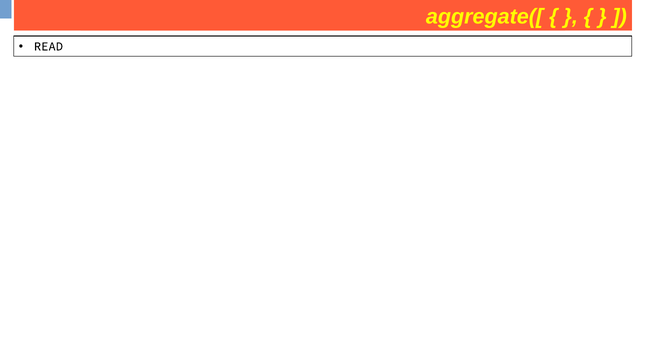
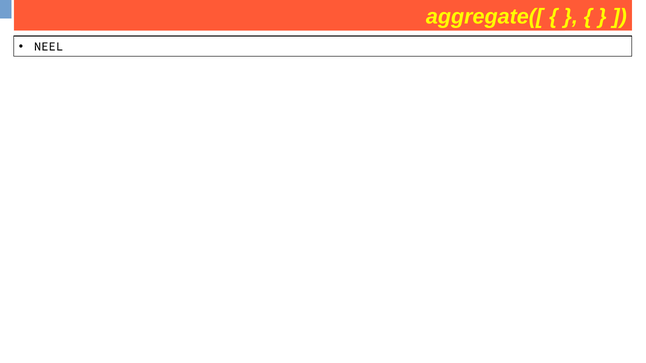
READ: READ -> NEEL (48, 46)
